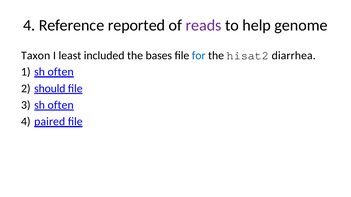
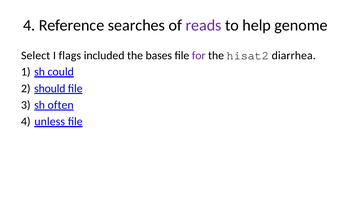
reported: reported -> searches (136, 25)
Taxon: Taxon -> Select (36, 56)
least: least -> flags (70, 56)
for colour: blue -> purple (199, 56)
often: often -> could (61, 72)
paired: paired -> unless (50, 122)
